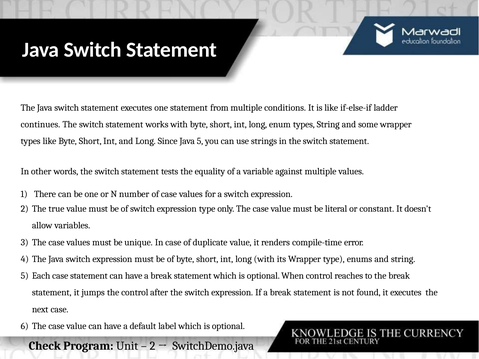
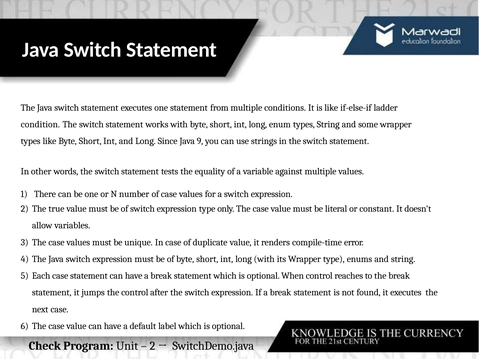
continues: continues -> condition (40, 125)
Java 5: 5 -> 9 (200, 141)
